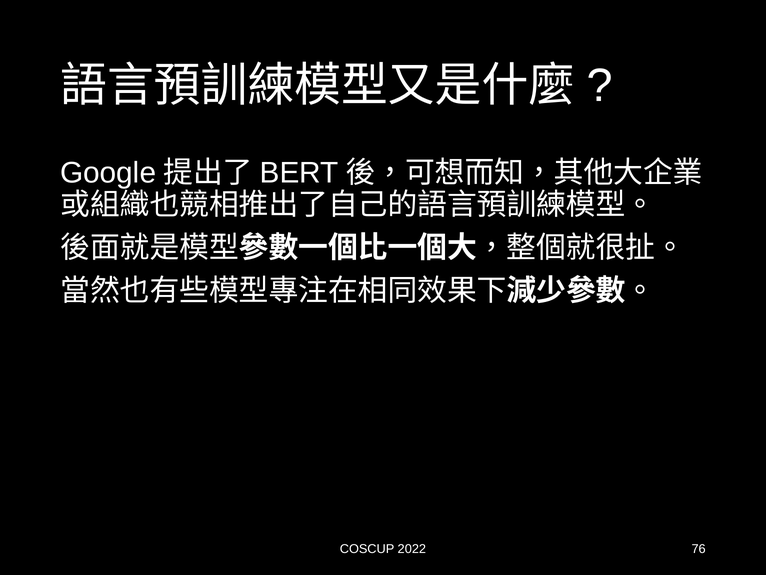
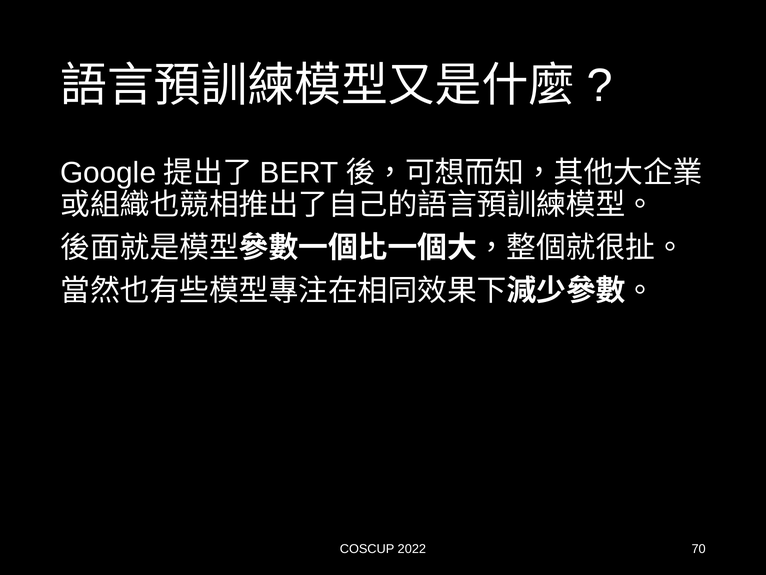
76: 76 -> 70 (699, 549)
